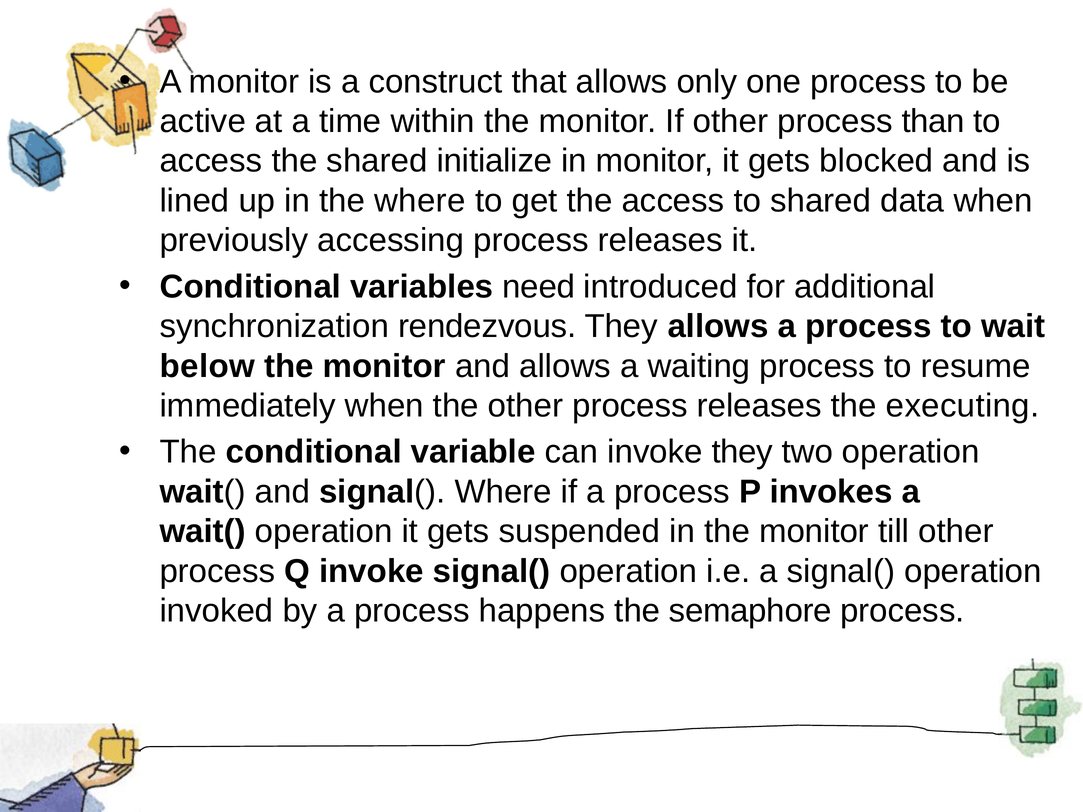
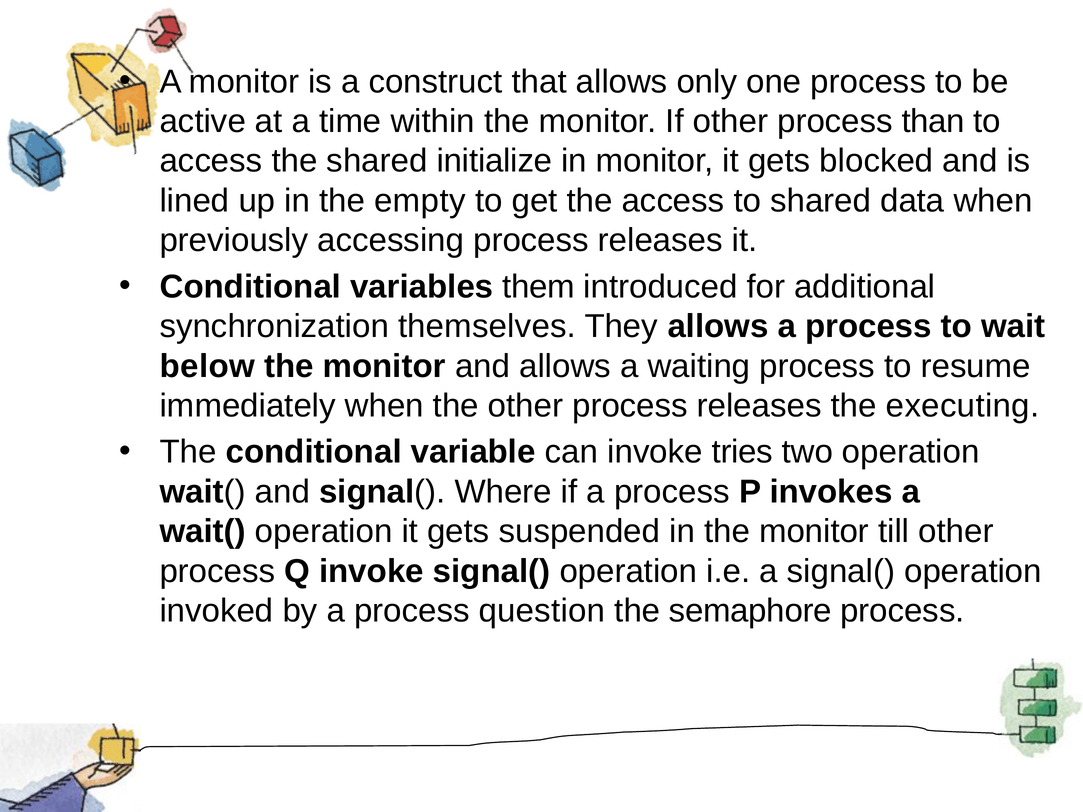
the where: where -> empty (420, 201)
need: need -> them (539, 287)
rendezvous: rendezvous -> themselves (487, 327)
invoke they: they -> tries (742, 452)
happens: happens -> question (542, 611)
